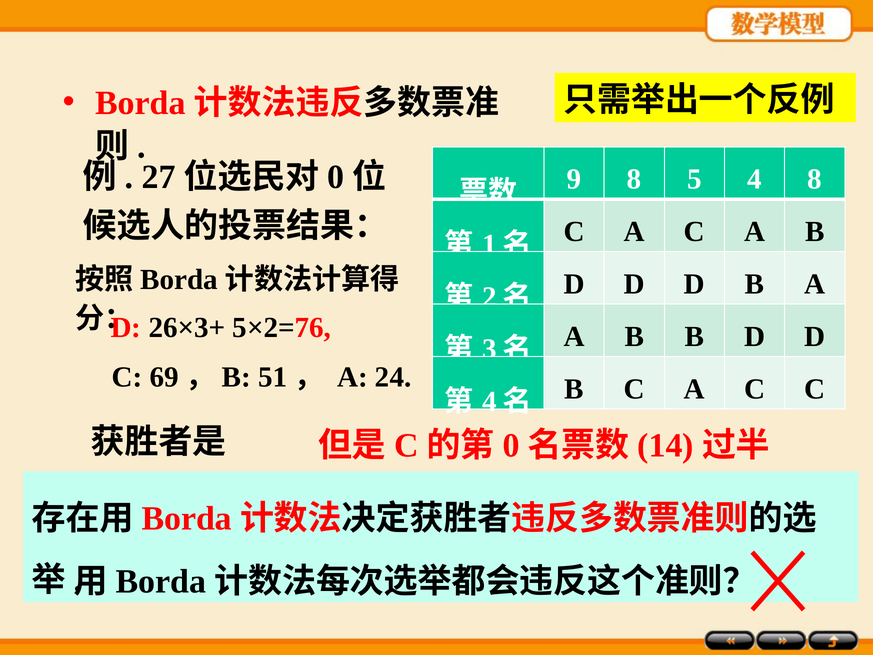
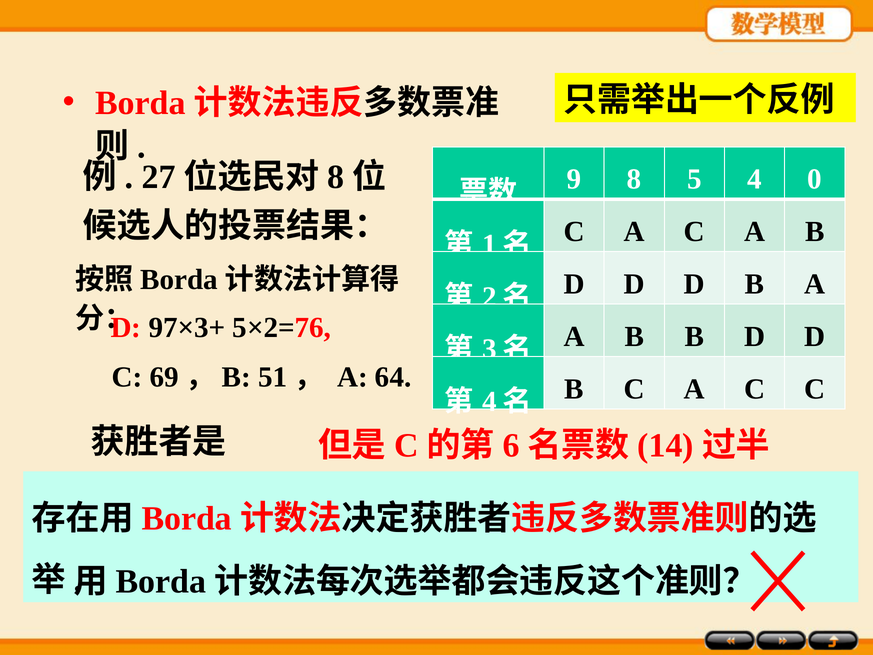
0: 0 -> 8 (336, 177)
4 8: 8 -> 0 (815, 179)
26×3+: 26×3+ -> 97×3+ (187, 328)
24: 24 -> 64 (393, 377)
0: 0 -> 6 (511, 445)
